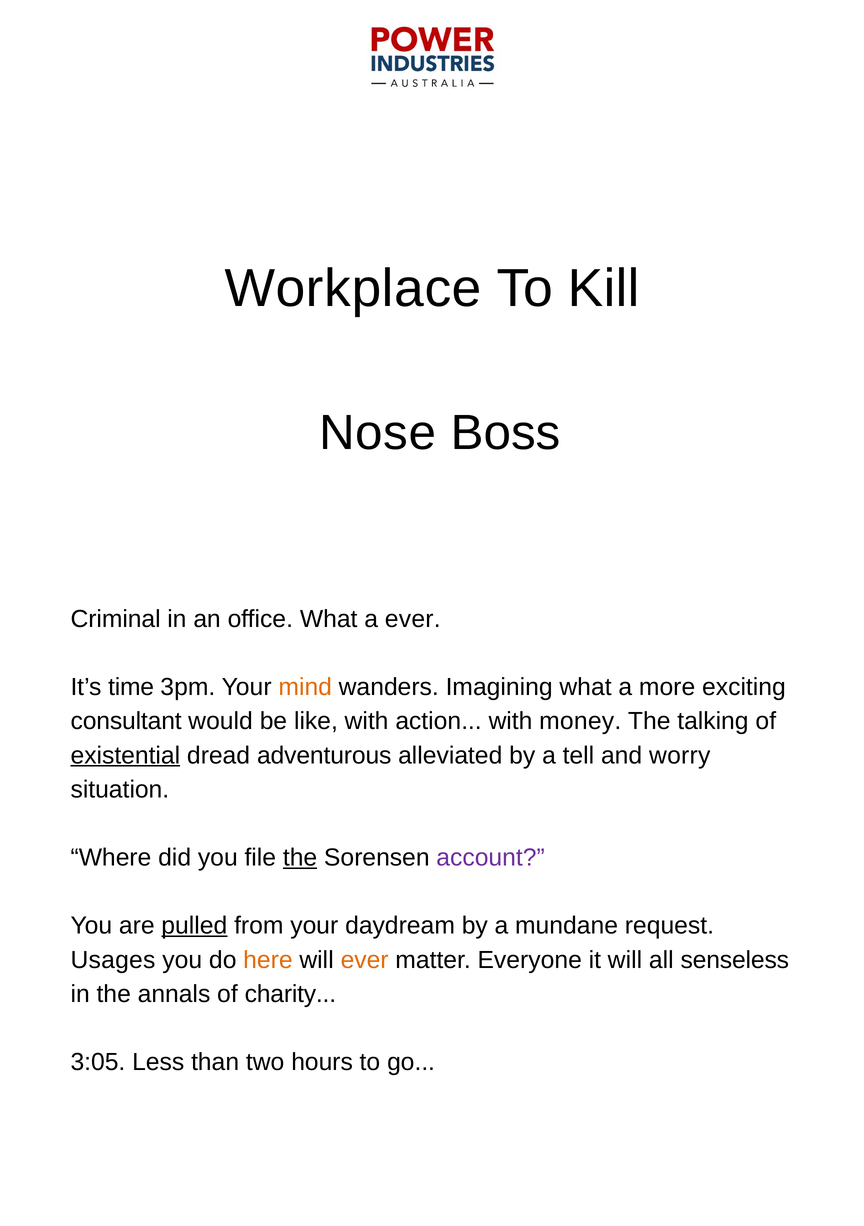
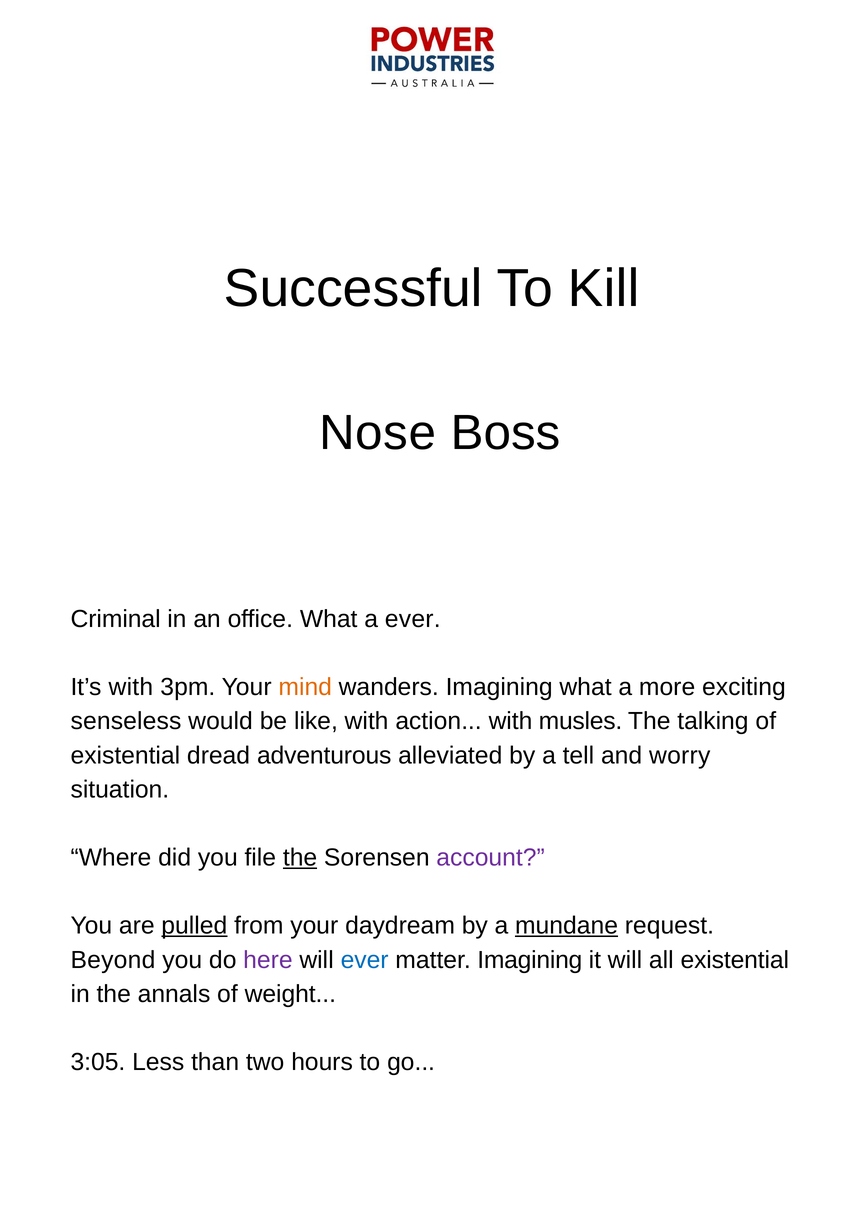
Workplace: Workplace -> Successful (353, 289)
It’s time: time -> with (131, 687)
consultant: consultant -> senseless (126, 721)
money: money -> musles (580, 721)
existential underline: present -> none (125, 755)
mundane underline: none -> present (567, 926)
Usages: Usages -> Beyond (113, 960)
here colour: orange -> purple (268, 960)
ever colour: orange -> blue (365, 960)
matter Everyone: Everyone -> Imagining (530, 960)
all senseless: senseless -> existential (735, 960)
charity: charity -> weight (290, 994)
